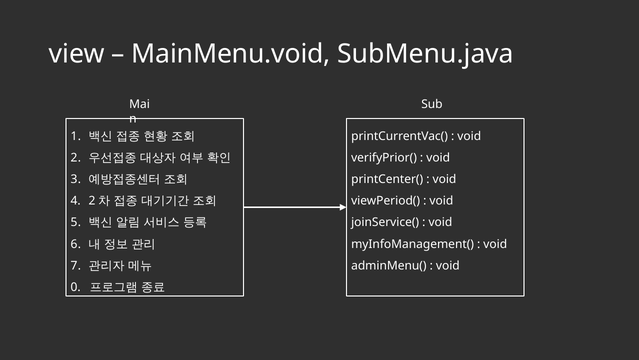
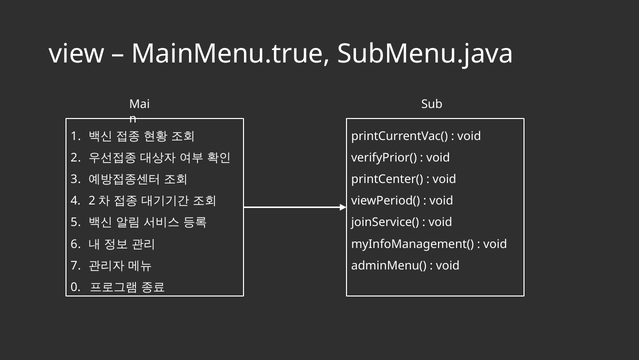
MainMenu.void: MainMenu.void -> MainMenu.true (231, 54)
